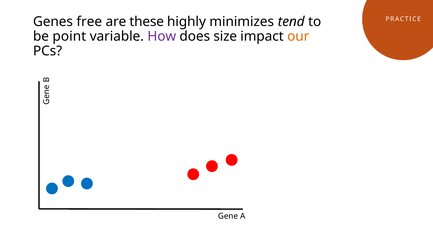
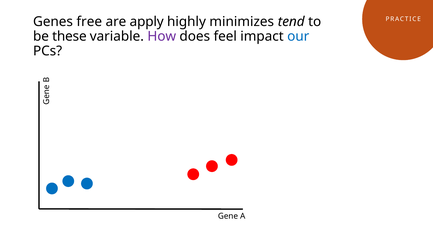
these: these -> apply (147, 22)
point: point -> these (69, 36)
size: size -> feel (225, 36)
our colour: orange -> blue (298, 36)
